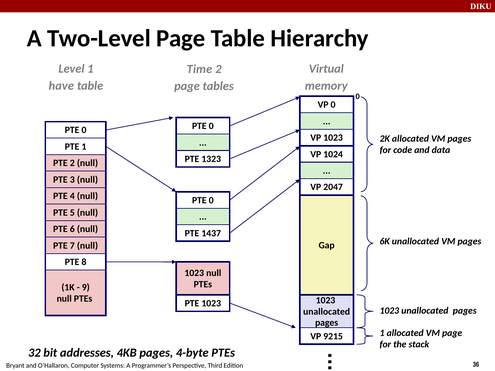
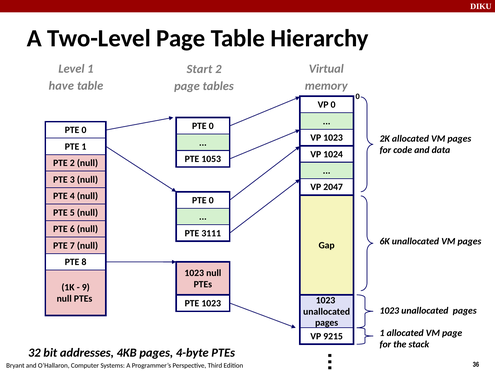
Time: Time -> Start (199, 69)
1323: 1323 -> 1053 (211, 159)
1437: 1437 -> 3111 (211, 233)
